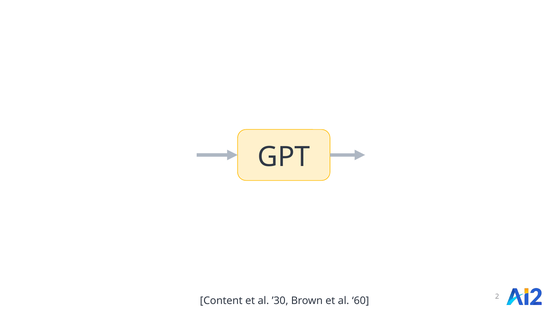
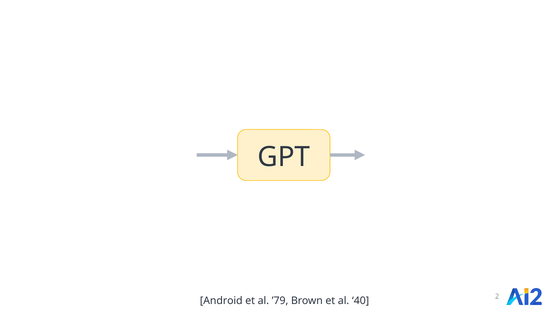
Content: Content -> Android (221, 301)
’30: ’30 -> ’79 (280, 301)
60: 60 -> 40 (361, 301)
